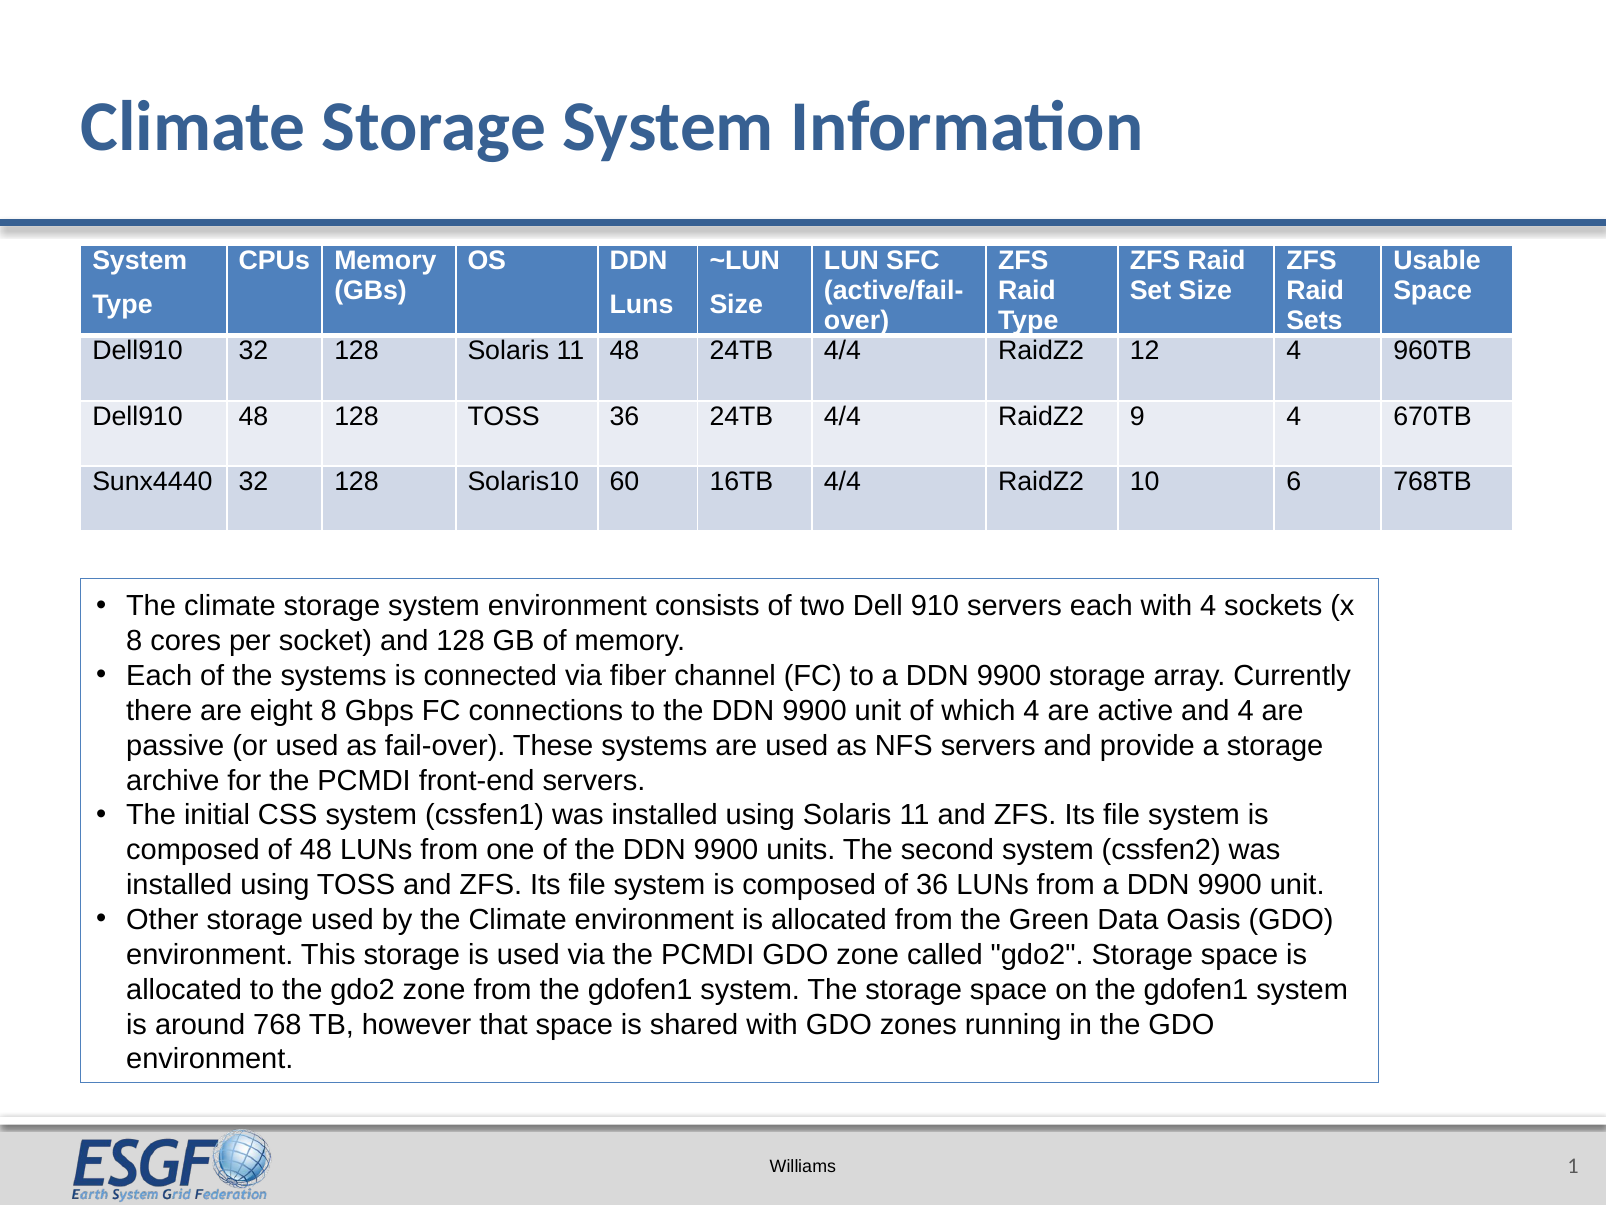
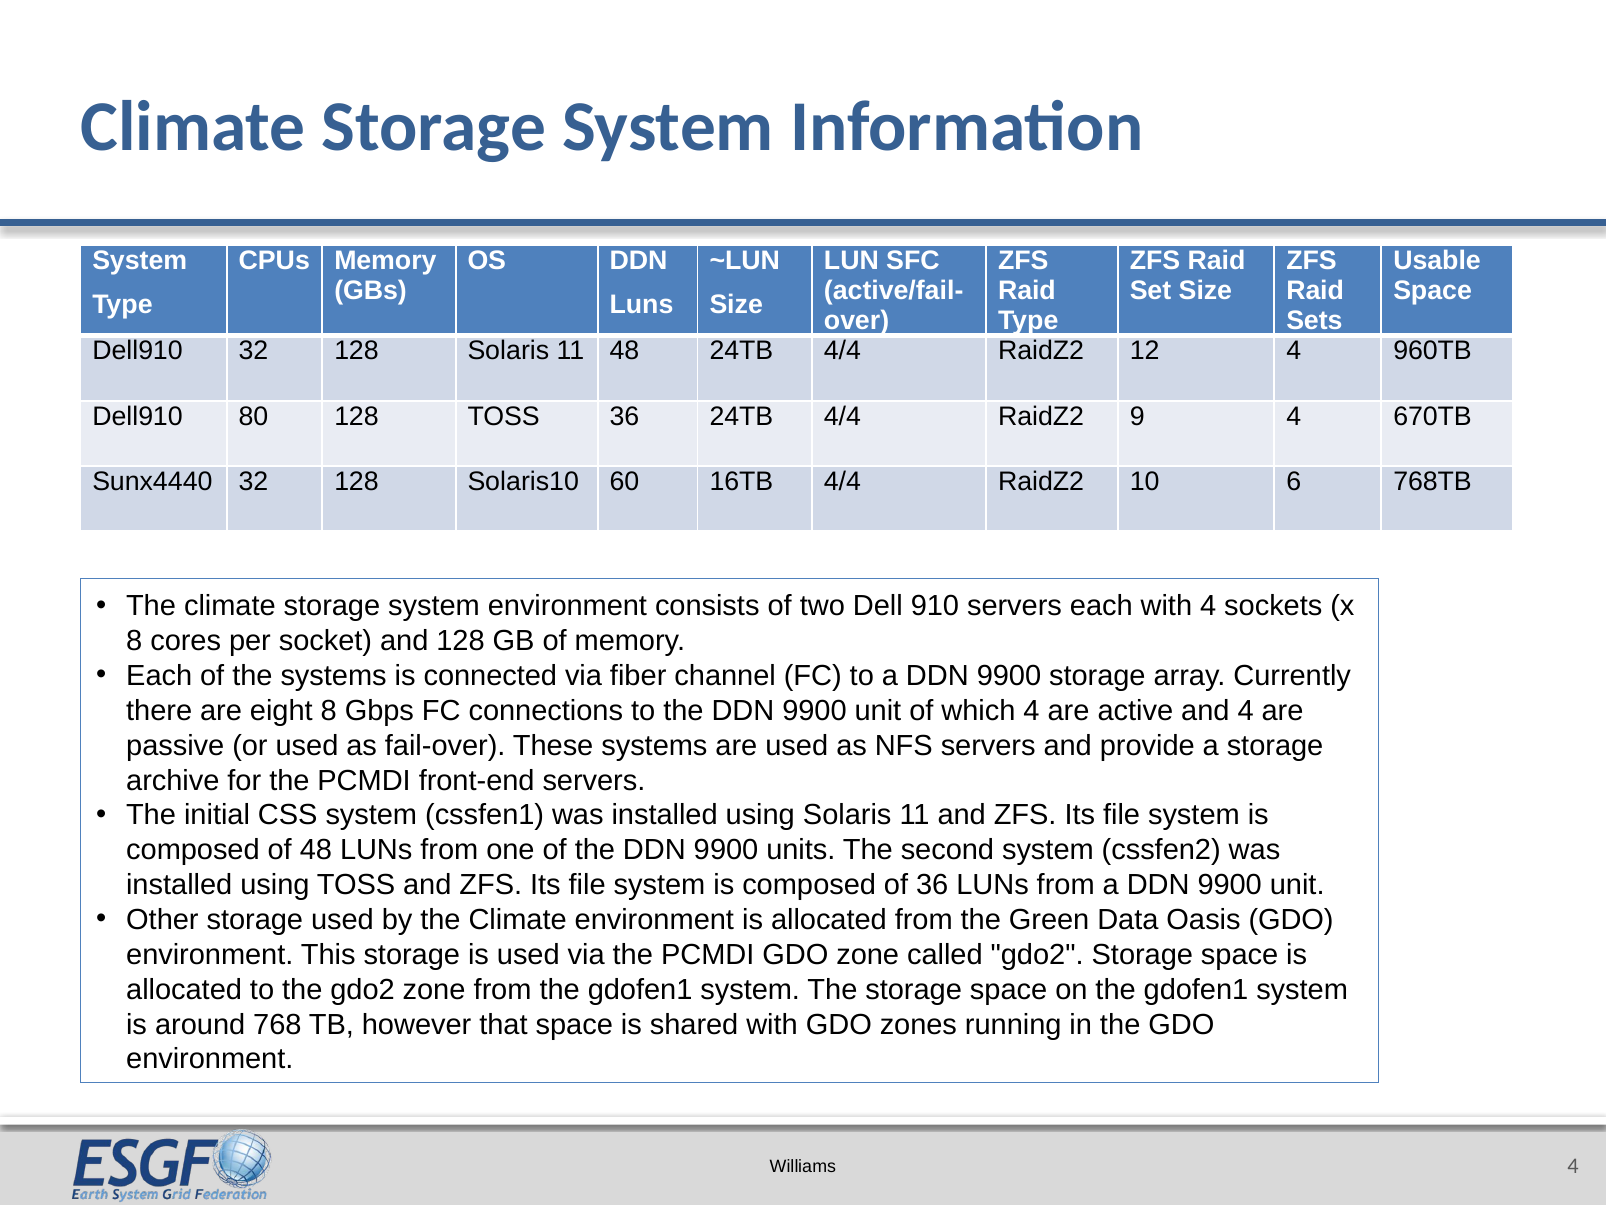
Dell910 48: 48 -> 80 (254, 416)
1: 1 -> 4 (1573, 1166)
